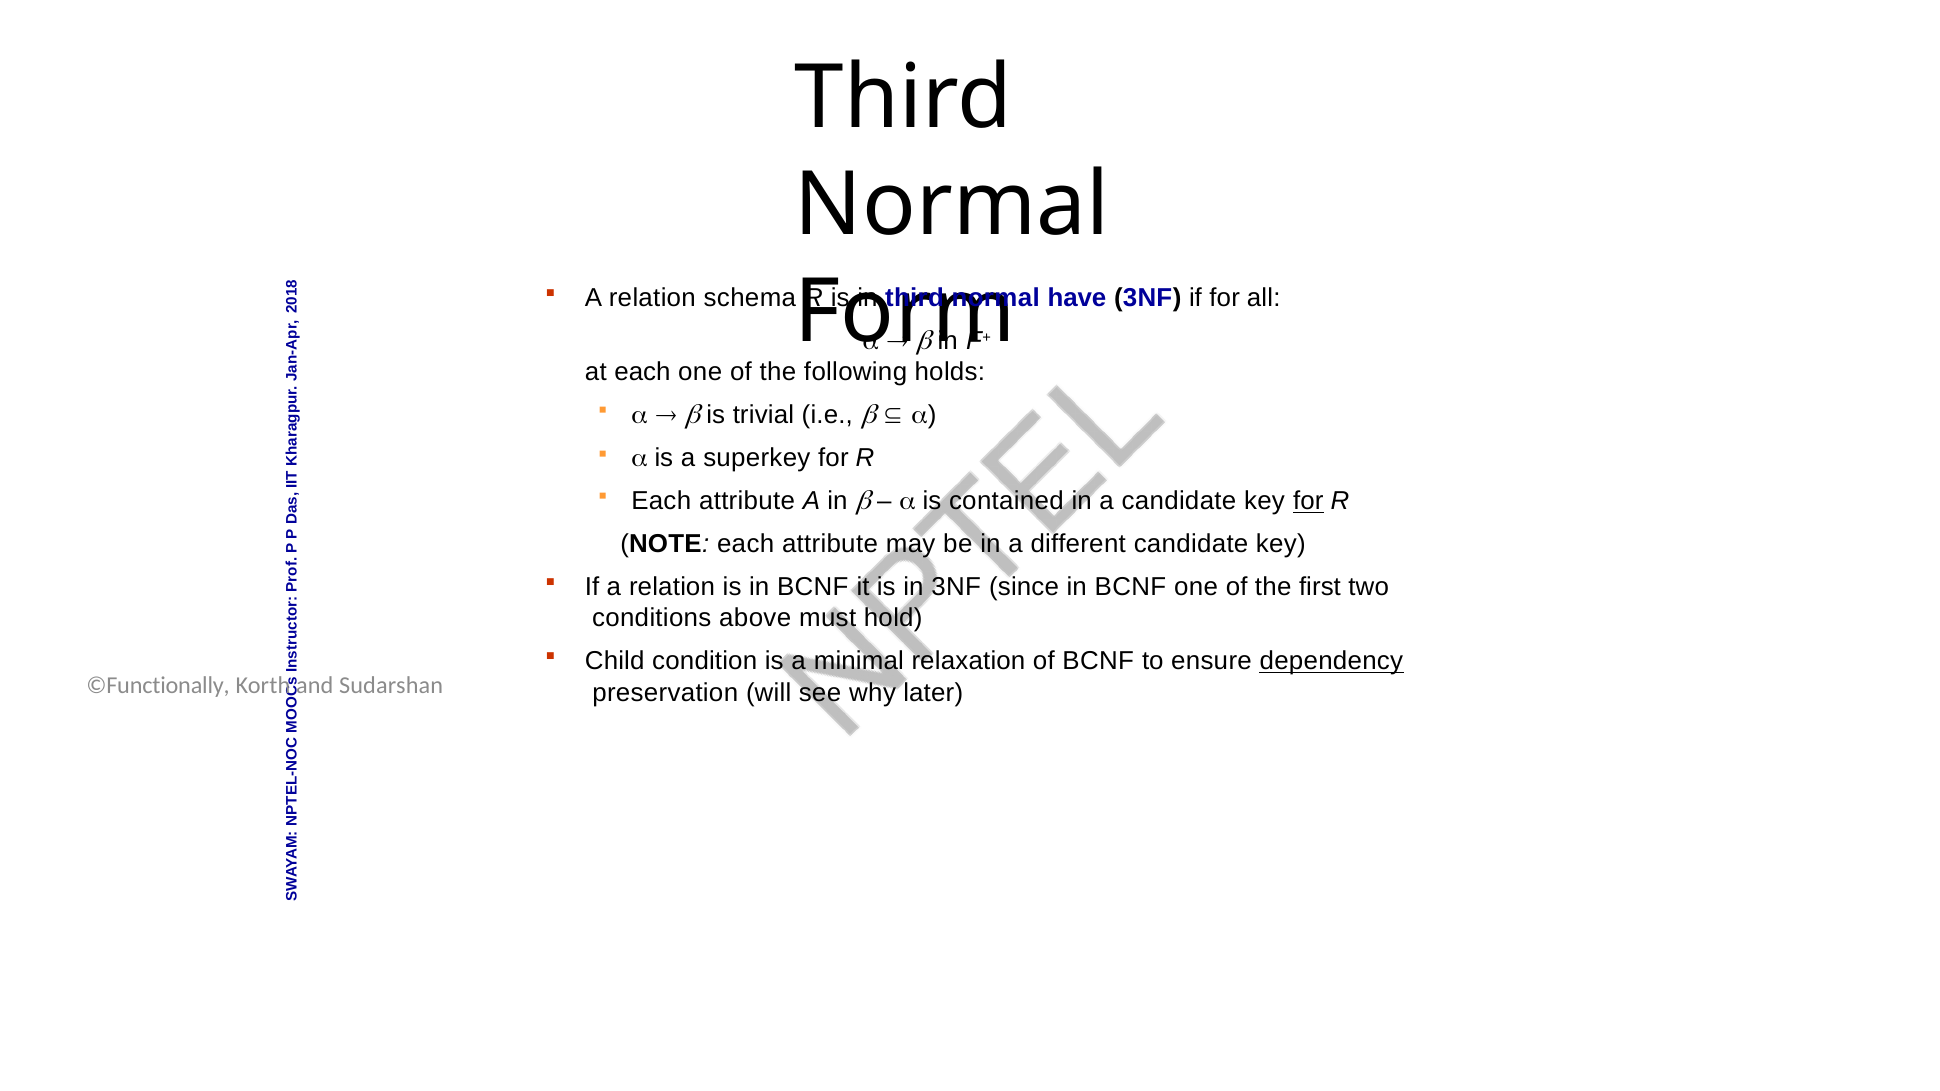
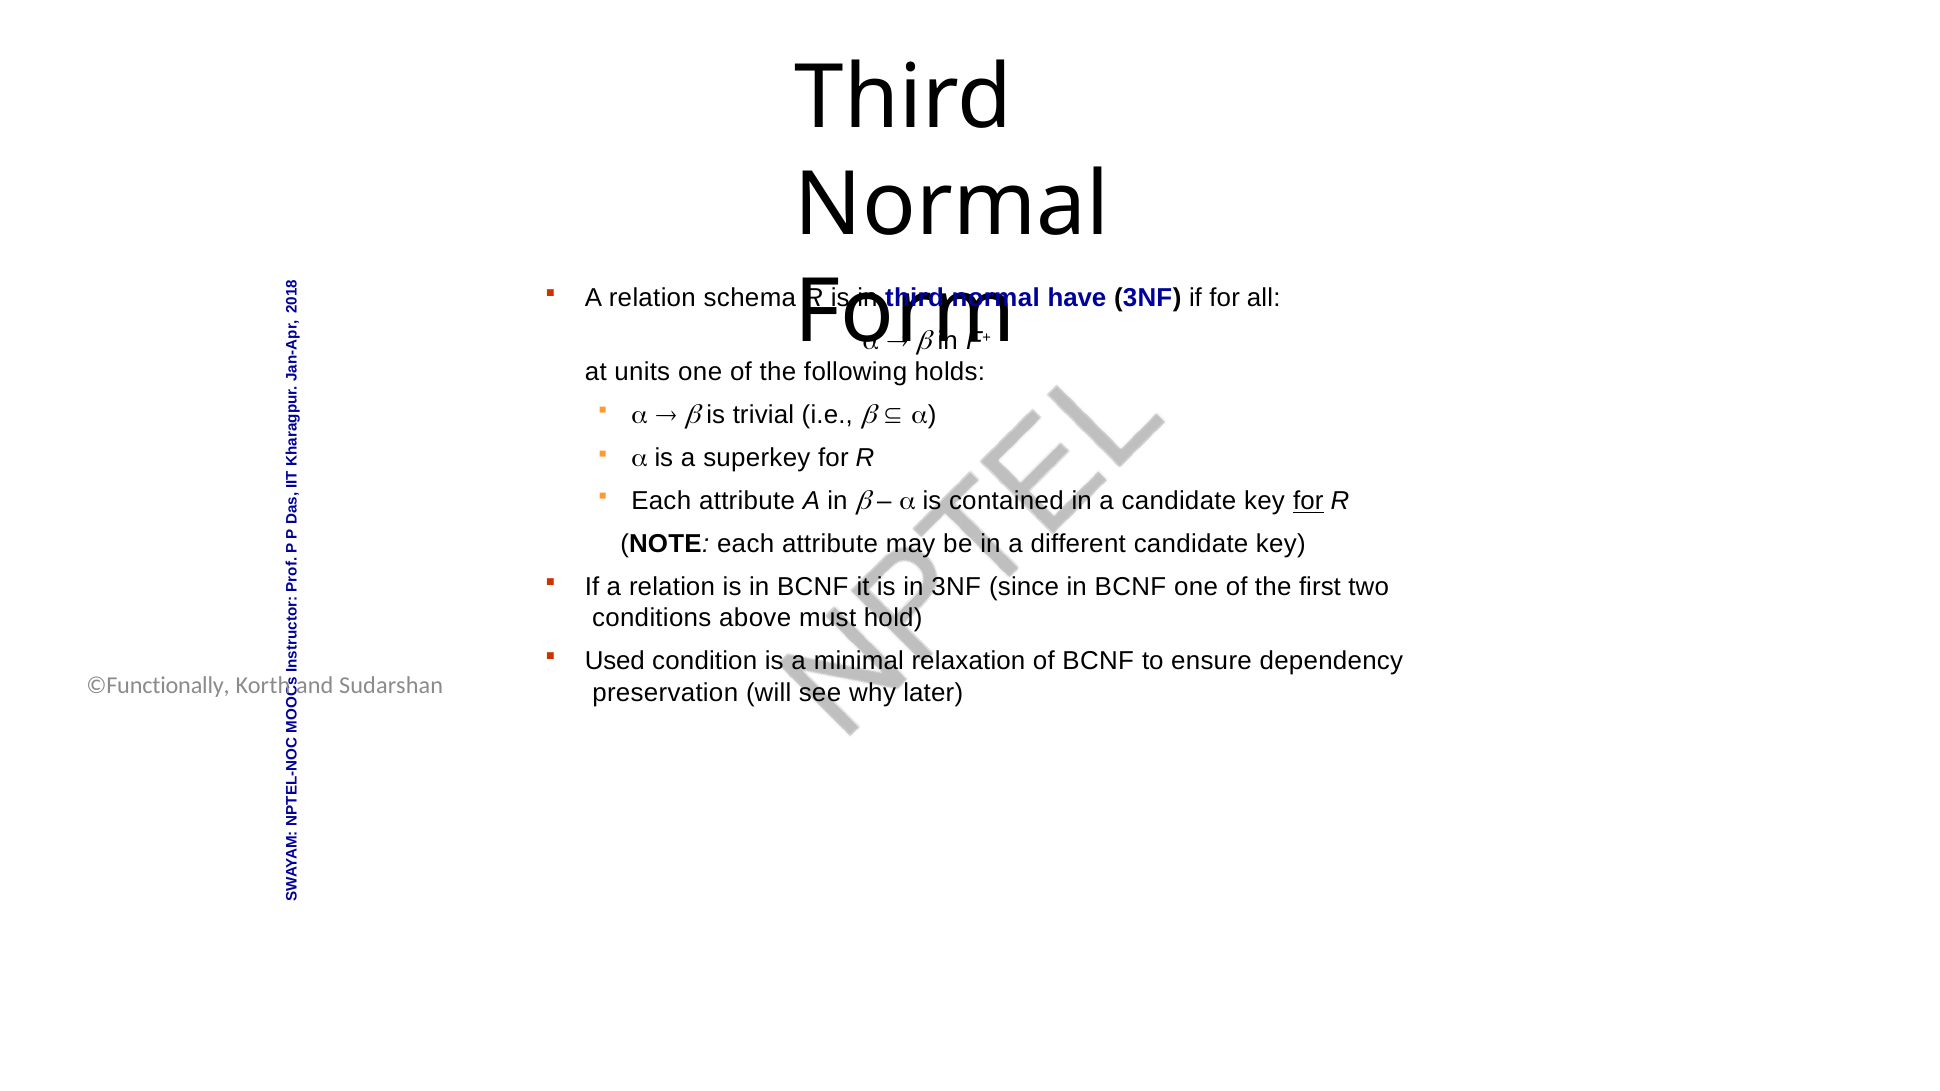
at each: each -> units (642, 372)
Child: Child -> Used (615, 661)
dependency underline: present -> none (1331, 661)
